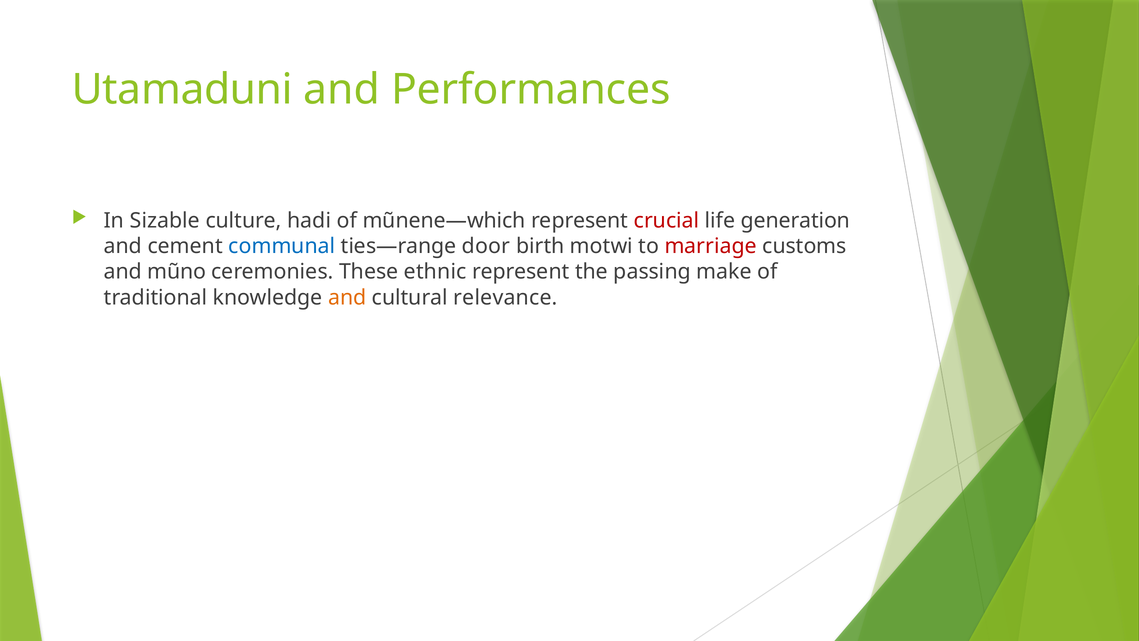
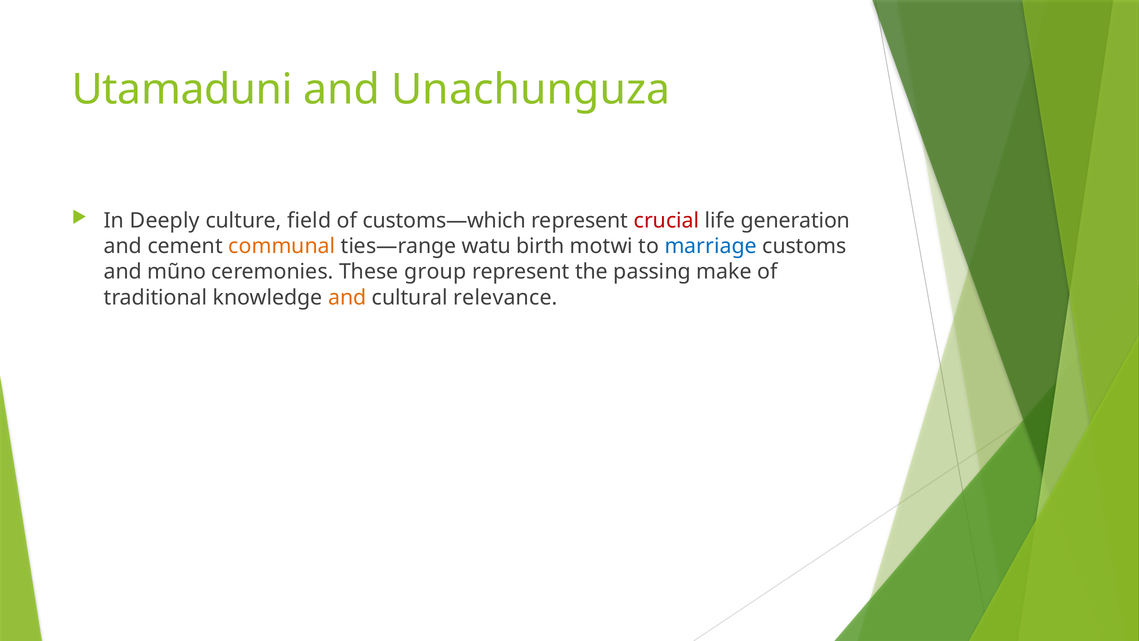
Performances: Performances -> Unachunguza (531, 90)
Sizable: Sizable -> Deeply (165, 220)
hadi: hadi -> field (309, 220)
mũnene—which: mũnene—which -> customs—which (444, 220)
communal colour: blue -> orange (282, 246)
door: door -> watu (486, 246)
marriage colour: red -> blue (711, 246)
ethnic: ethnic -> group (435, 272)
